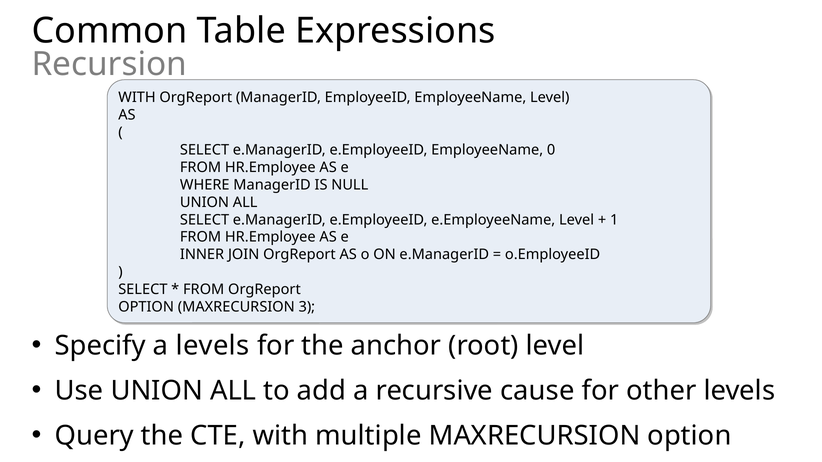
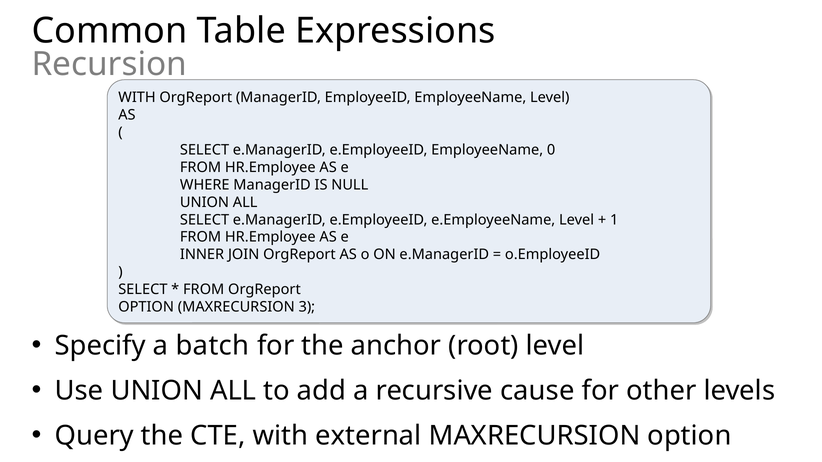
a levels: levels -> batch (213, 346)
multiple: multiple -> external (368, 436)
